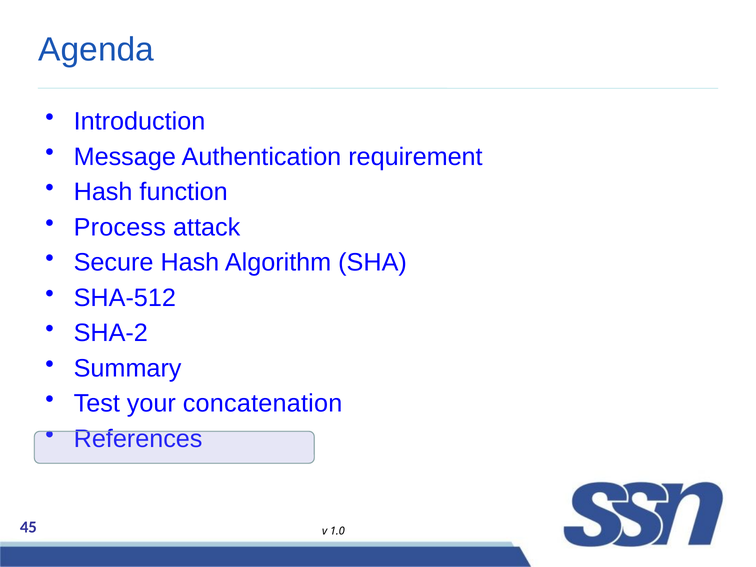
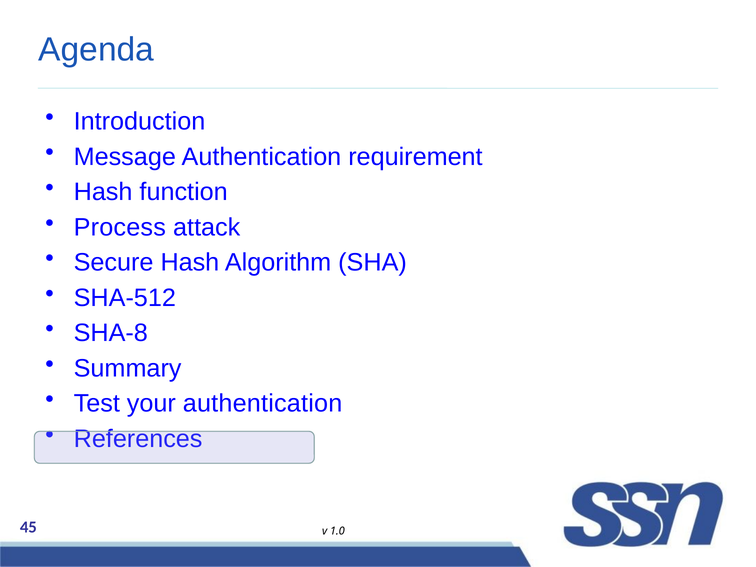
SHA-2: SHA-2 -> SHA-8 (111, 333)
your concatenation: concatenation -> authentication (263, 404)
